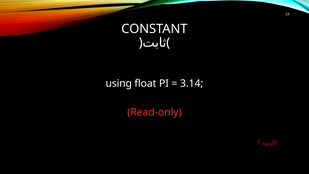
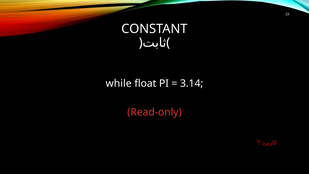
using: using -> while (119, 83)
